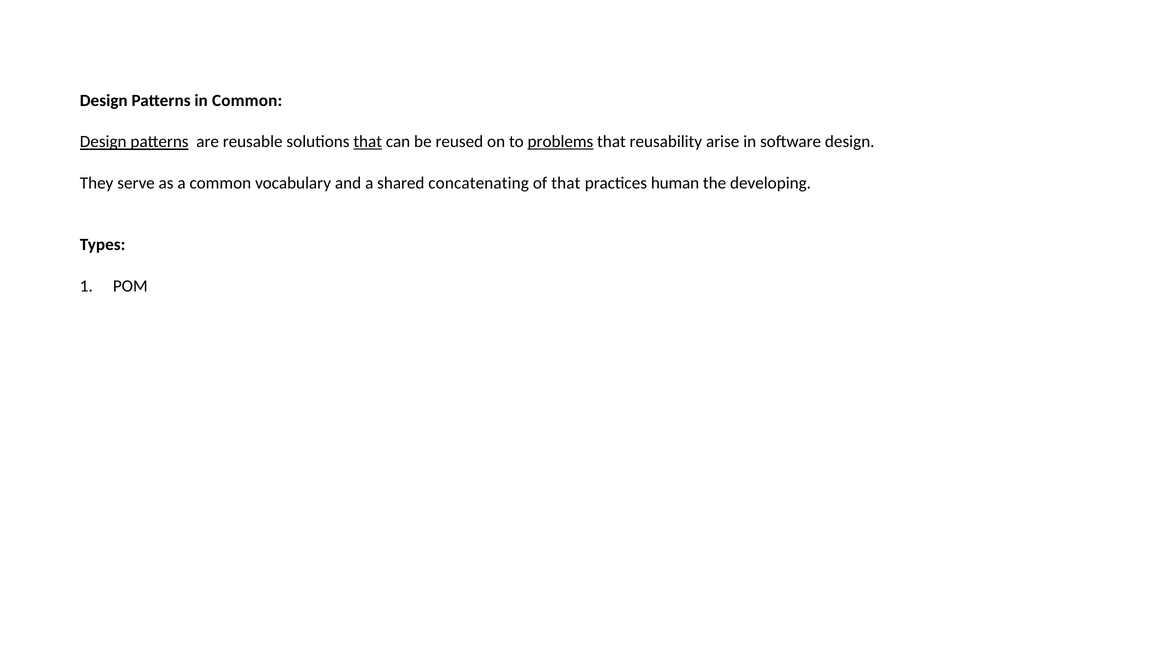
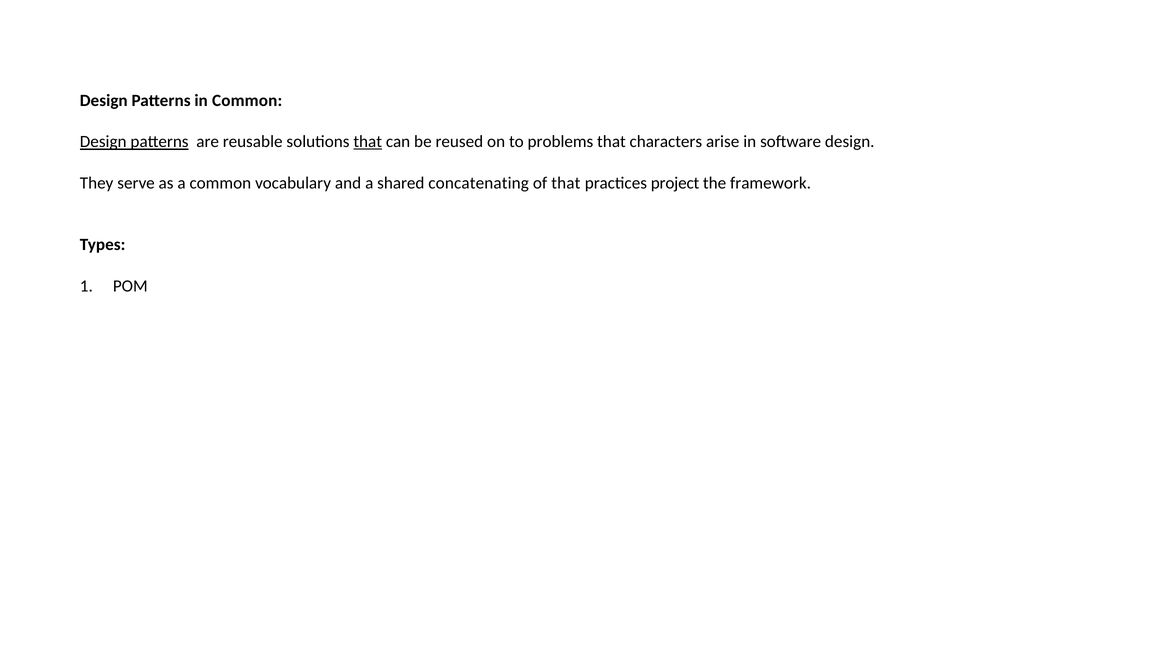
problems underline: present -> none (560, 142)
reusability: reusability -> characters (666, 142)
human: human -> project (675, 183)
developing: developing -> framework (771, 183)
